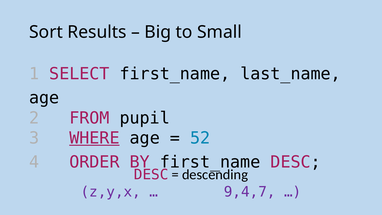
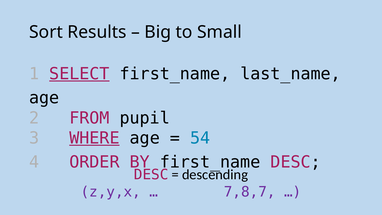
SELECT underline: none -> present (79, 74)
52: 52 -> 54 (200, 138)
9,4,7: 9,4,7 -> 7,8,7 (250, 192)
